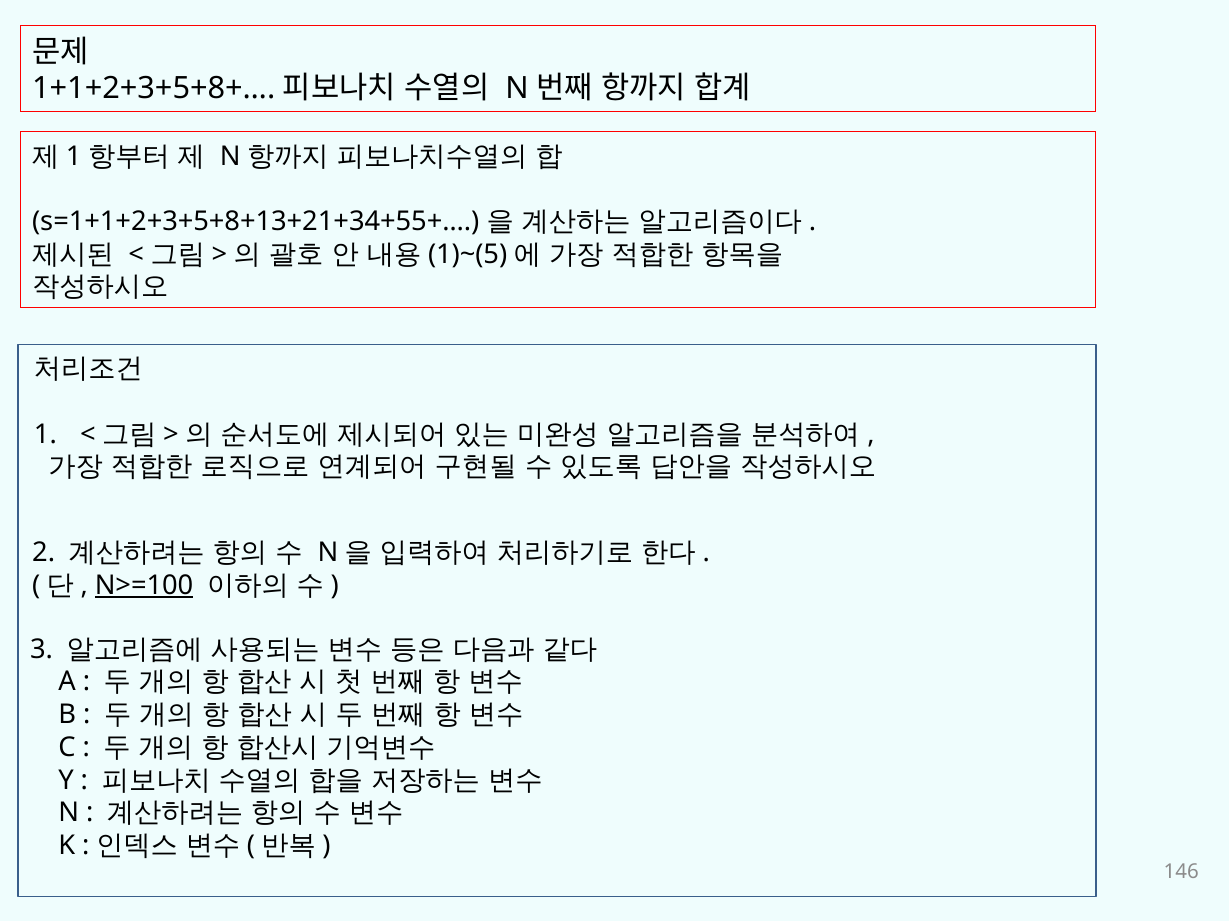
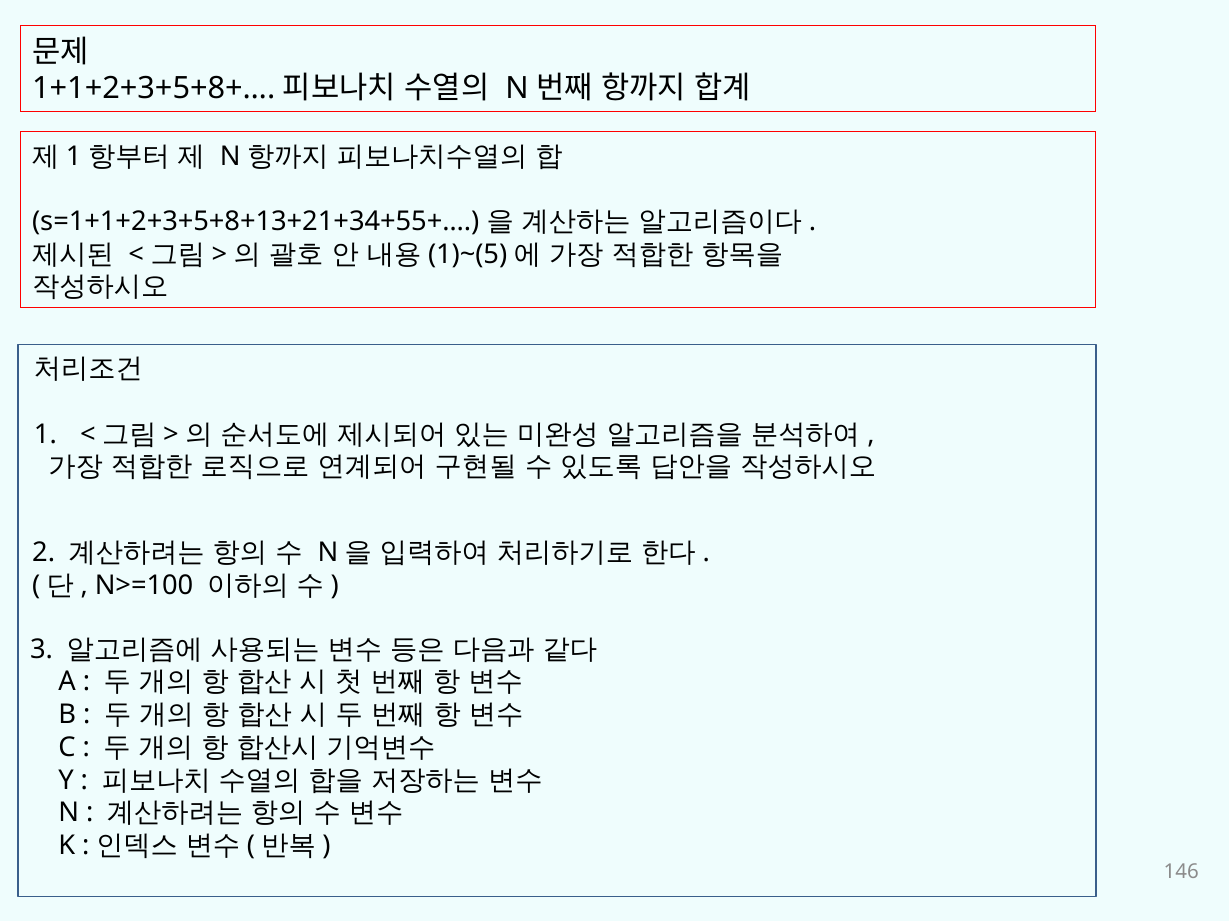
N>=100 underline: present -> none (144, 586)
